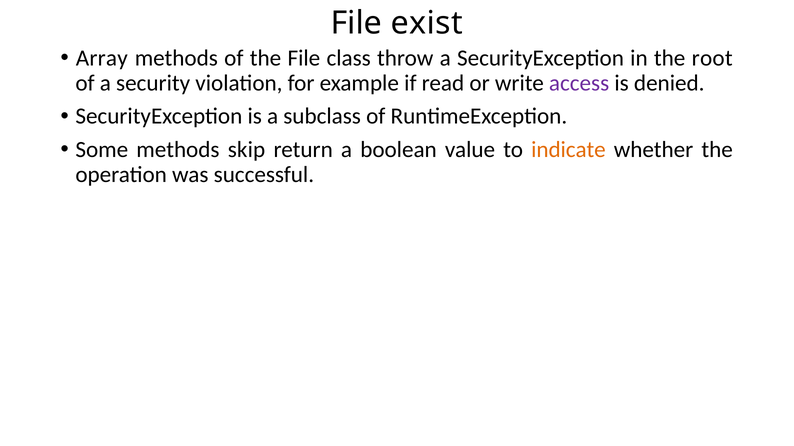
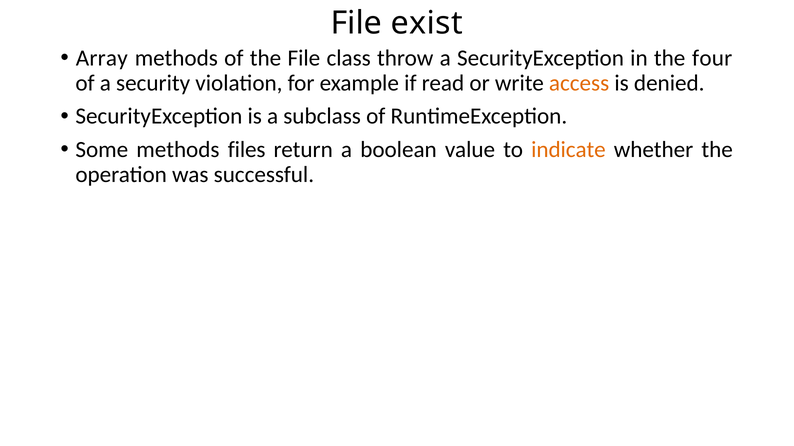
root: root -> four (712, 58)
access colour: purple -> orange (579, 83)
skip: skip -> files (247, 150)
